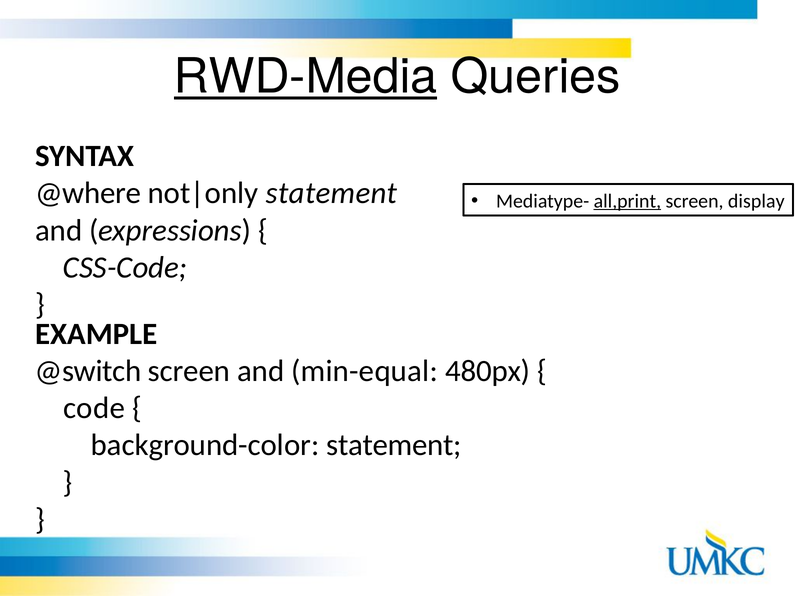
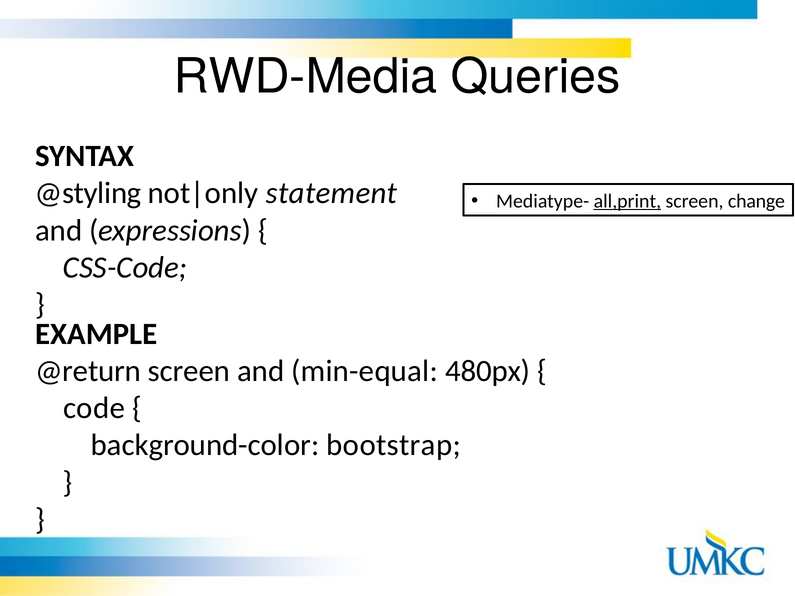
RWD-Media underline: present -> none (306, 77)
@where: @where -> @styling (88, 193)
display: display -> change (756, 201)
@switch: @switch -> @return (88, 371)
background-color statement: statement -> bootstrap (394, 445)
